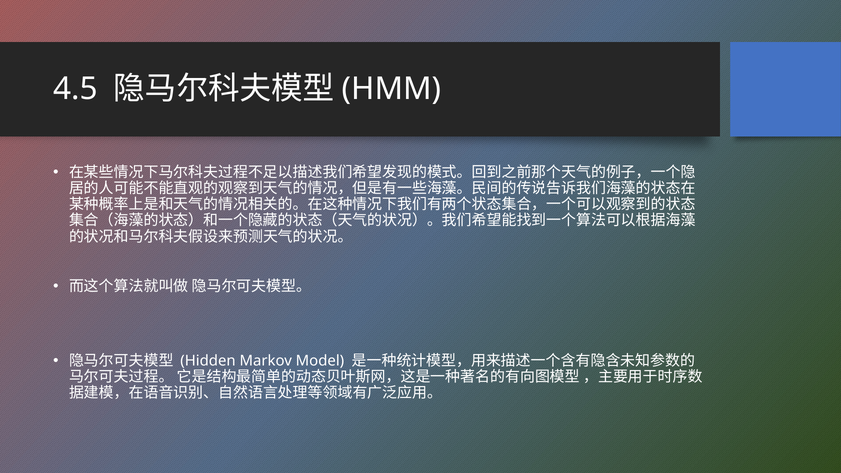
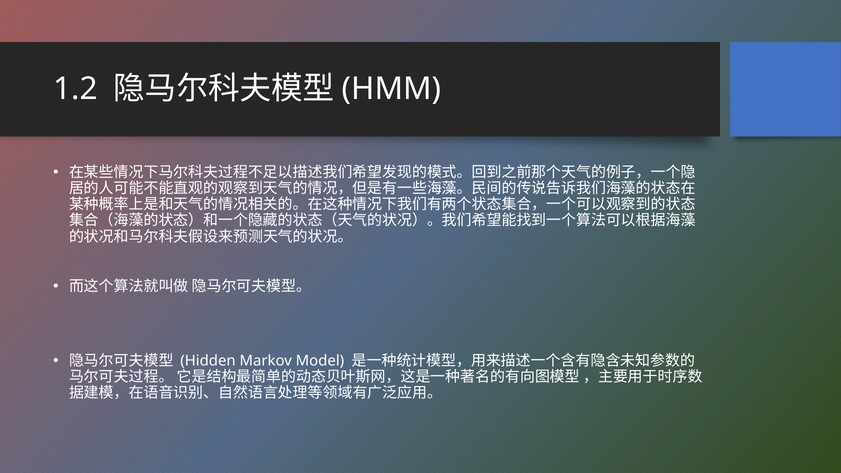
4.5: 4.5 -> 1.2 (75, 89)
